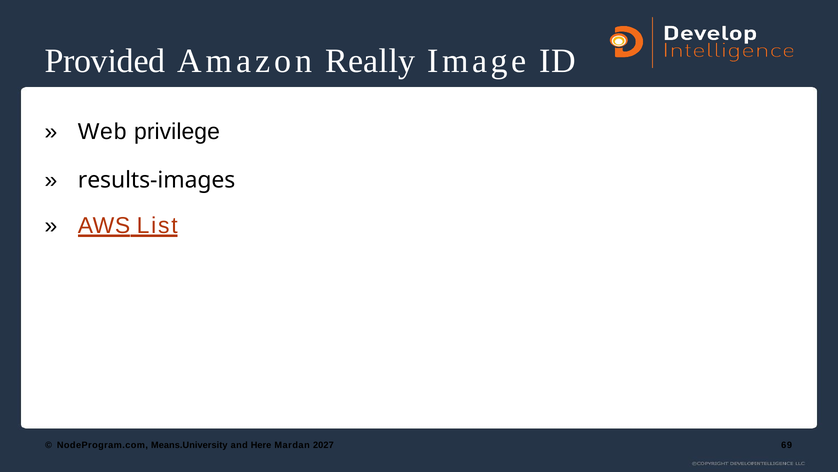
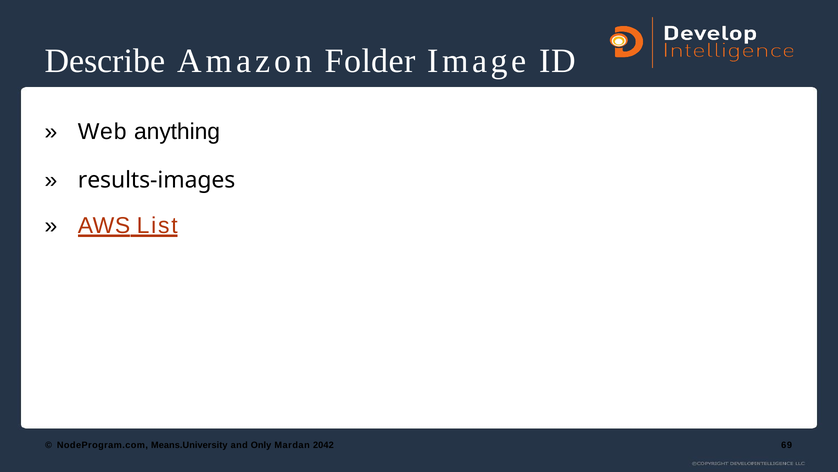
Provided: Provided -> Describe (105, 61)
Really: Really -> Folder (370, 61)
privilege: privilege -> anything (177, 131)
Here: Here -> Only (261, 445)
2027: 2027 -> 2042 (323, 445)
